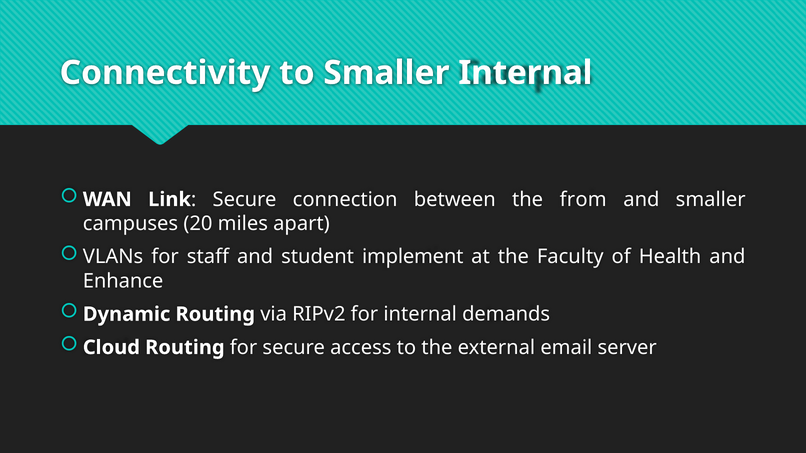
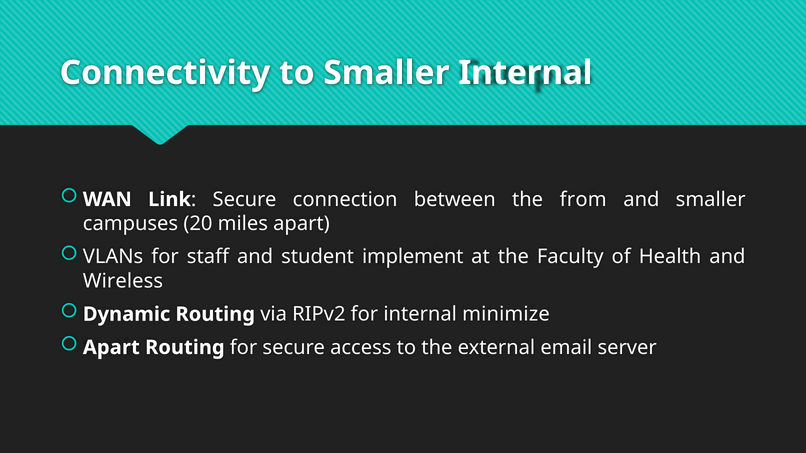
Enhance: Enhance -> Wireless (123, 281)
demands: demands -> minimize (506, 314)
Cloud: Cloud -> Apart (111, 348)
